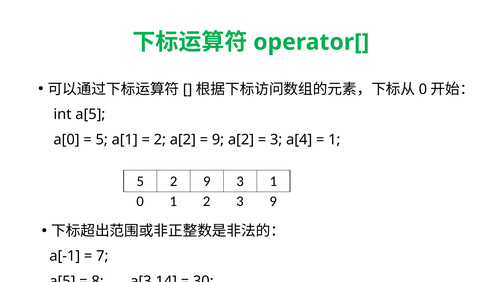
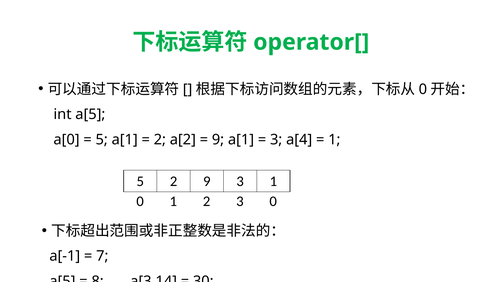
9 a[2: a[2 -> a[1 (241, 140)
3 9: 9 -> 0 (273, 202)
